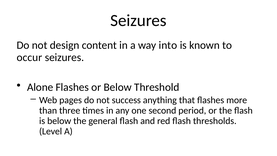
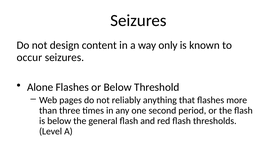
into: into -> only (168, 45)
success: success -> reliably (126, 100)
